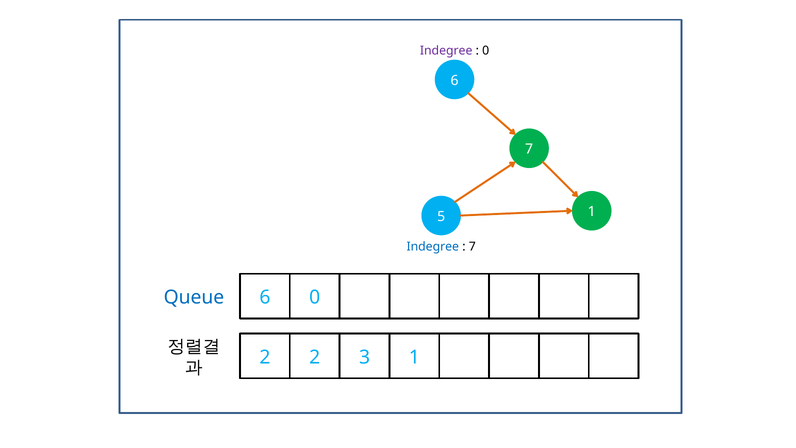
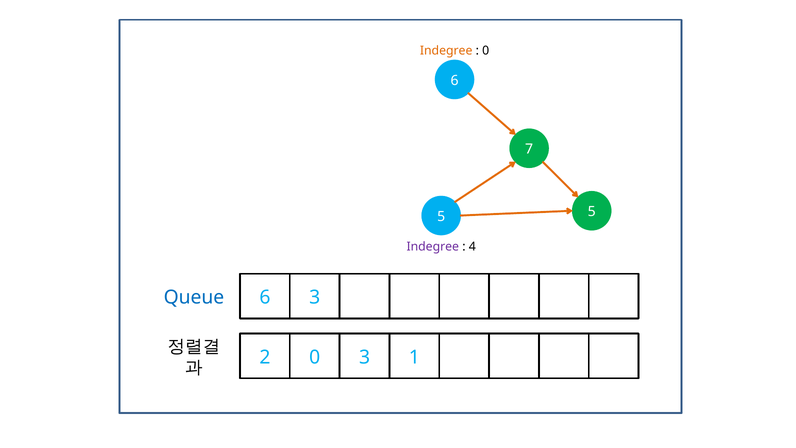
Indegree colour: purple -> orange (446, 51)
5 1: 1 -> 5 (592, 212)
Indegree colour: blue -> purple (433, 246)
7: 7 -> 4 (472, 246)
6 0: 0 -> 3 (315, 297)
2 2: 2 -> 0 (315, 357)
